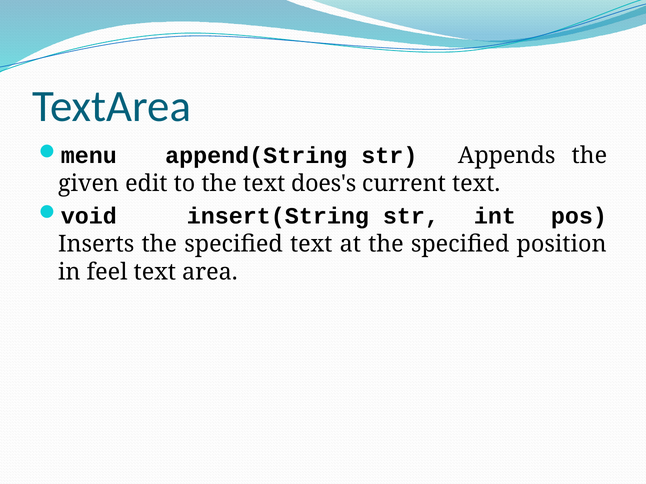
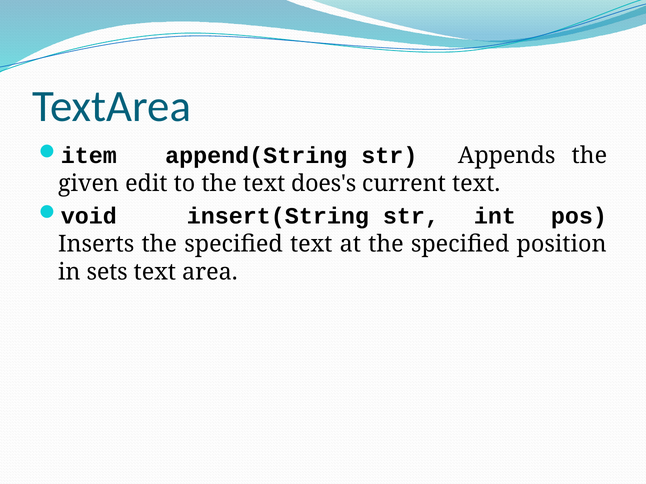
menu: menu -> item (89, 156)
feel: feel -> sets (107, 272)
